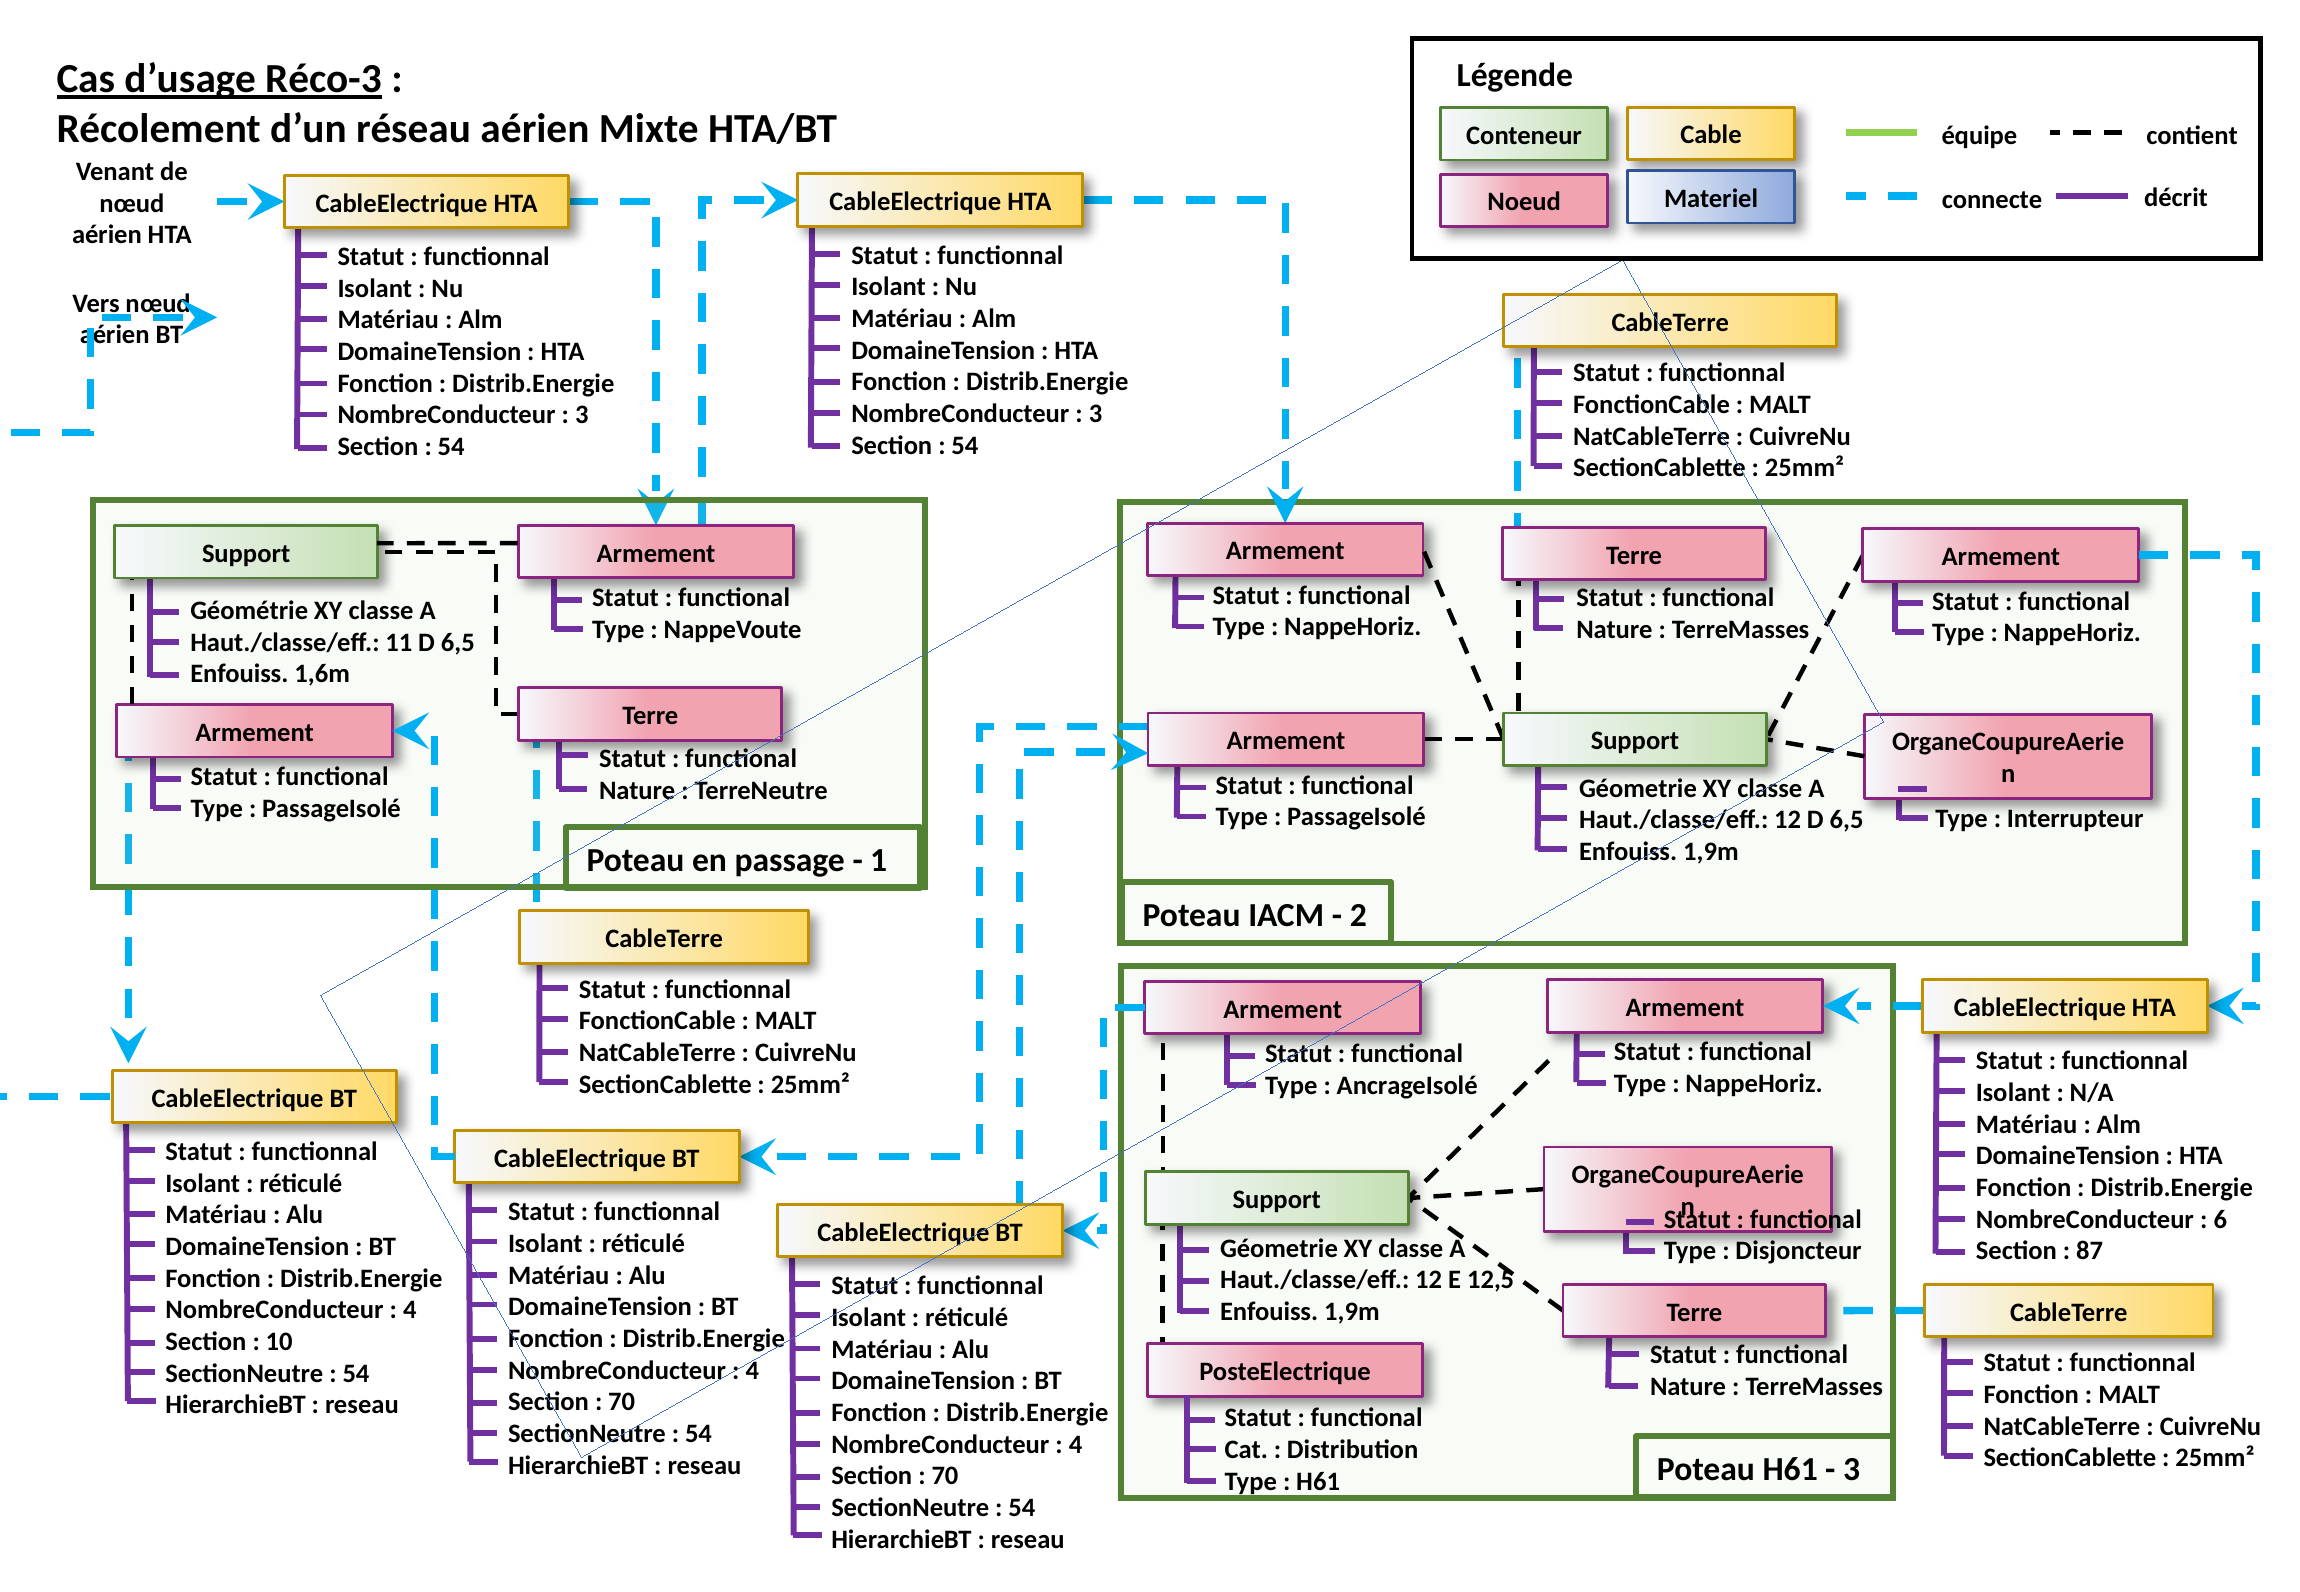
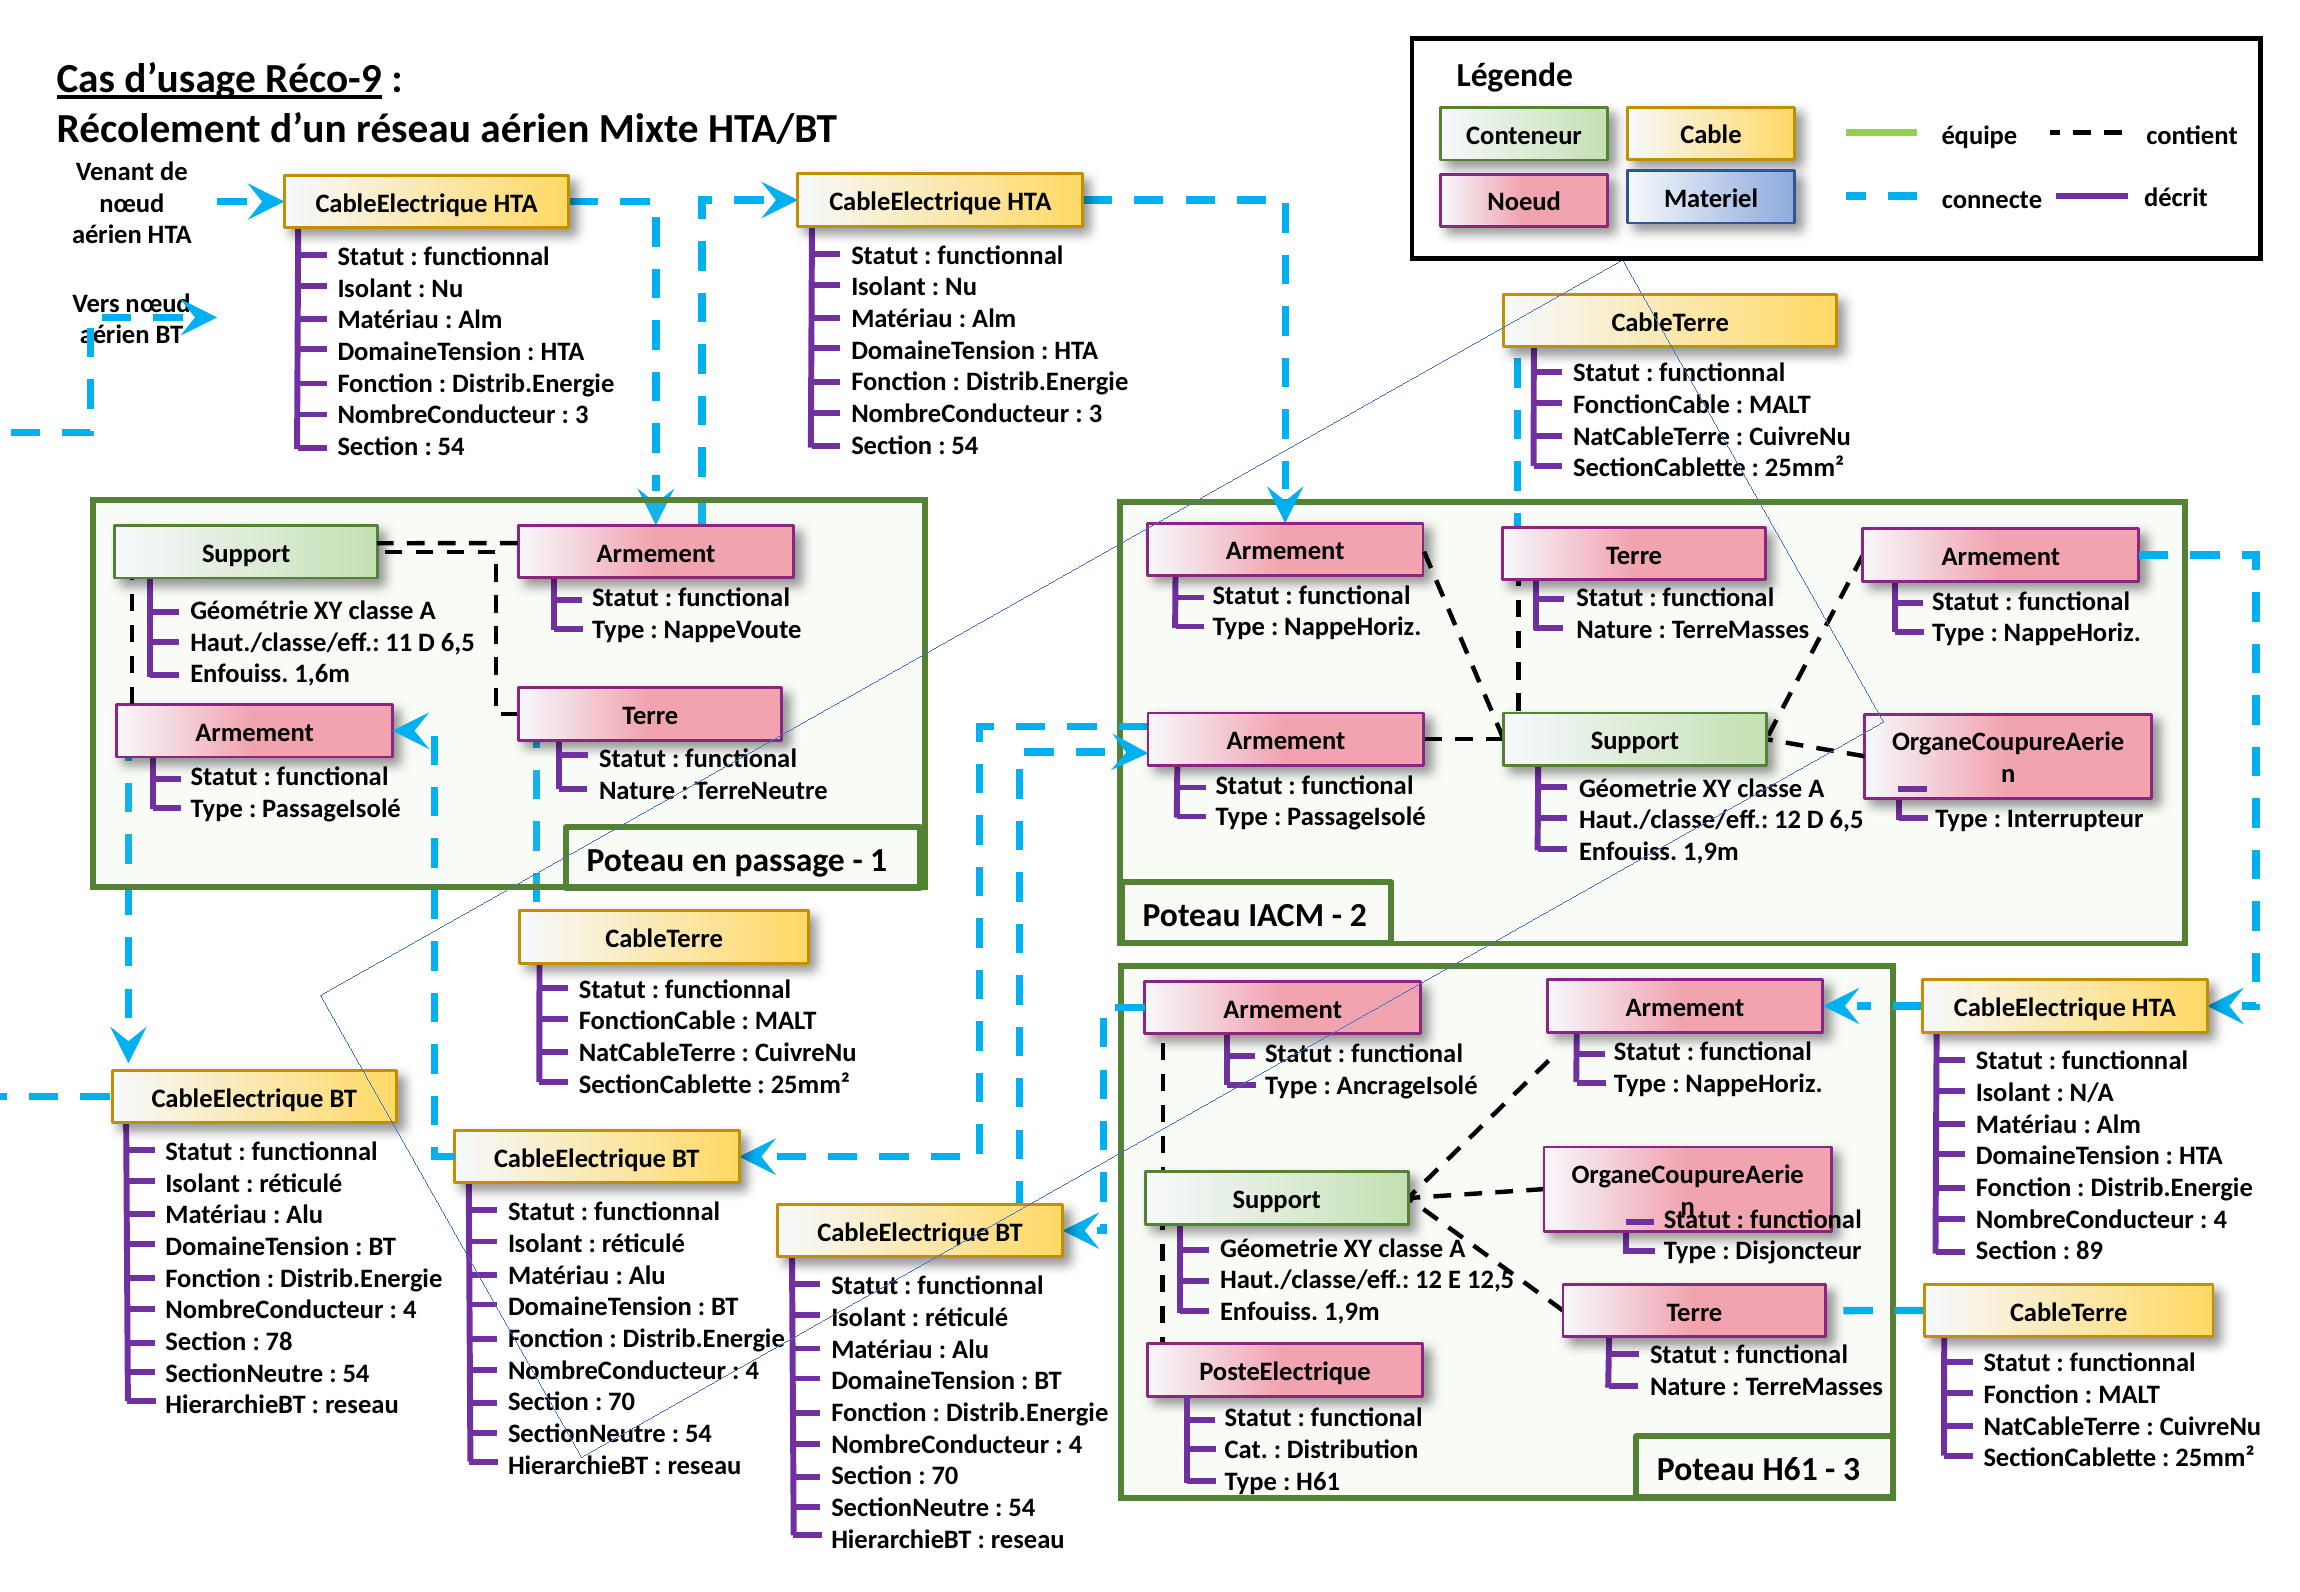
Réco-3: Réco-3 -> Réco-9 (323, 79)
6: 6 -> 4 (2220, 1220)
87: 87 -> 89 (2090, 1251)
10: 10 -> 78 (279, 1342)
